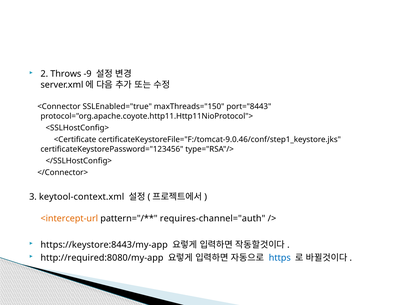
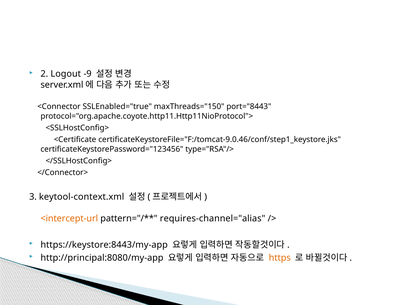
Throws: Throws -> Logout (66, 74)
requires-channel="auth: requires-channel="auth -> requires-channel="alias (213, 218)
http://required:8080/my-app: http://required:8080/my-app -> http://principal:8080/my-app (102, 257)
https colour: blue -> orange (280, 257)
